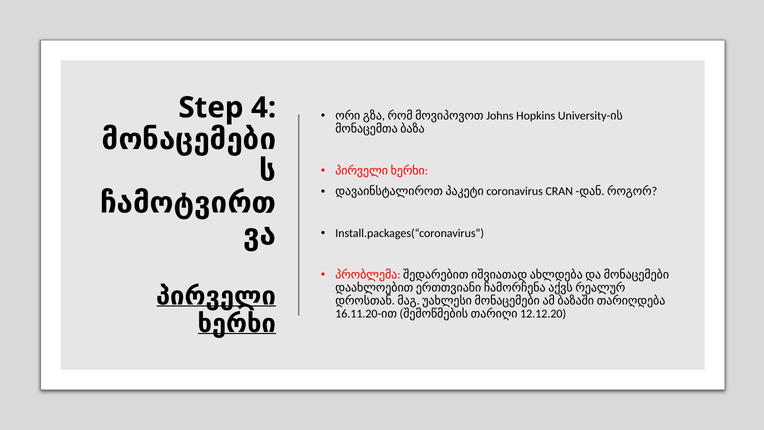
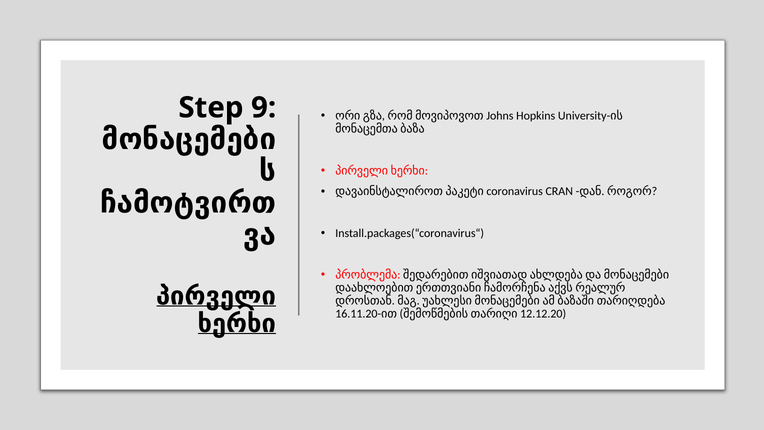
4: 4 -> 9 (264, 108)
